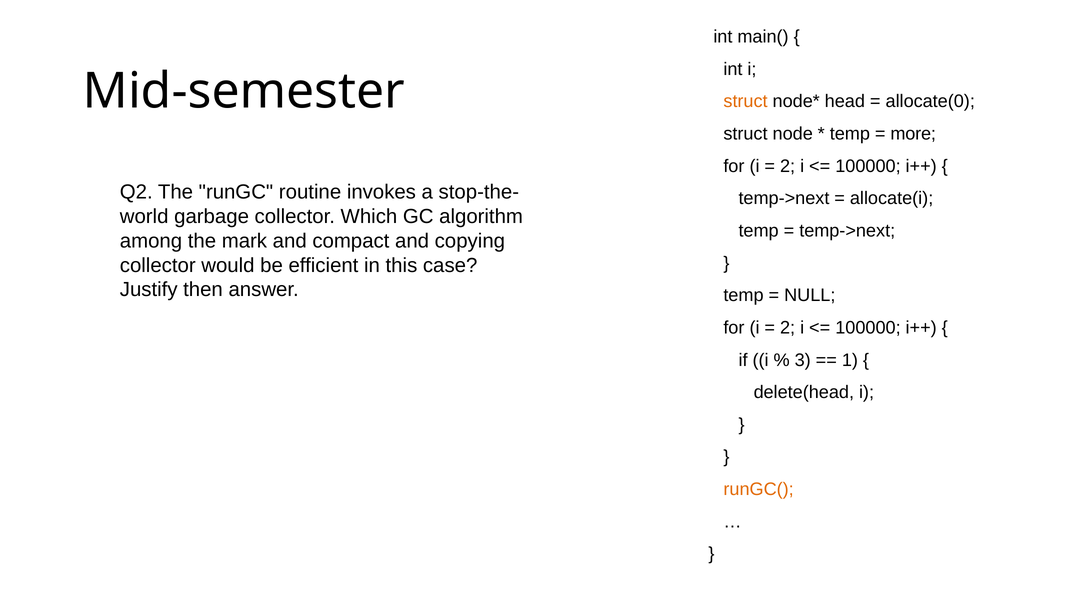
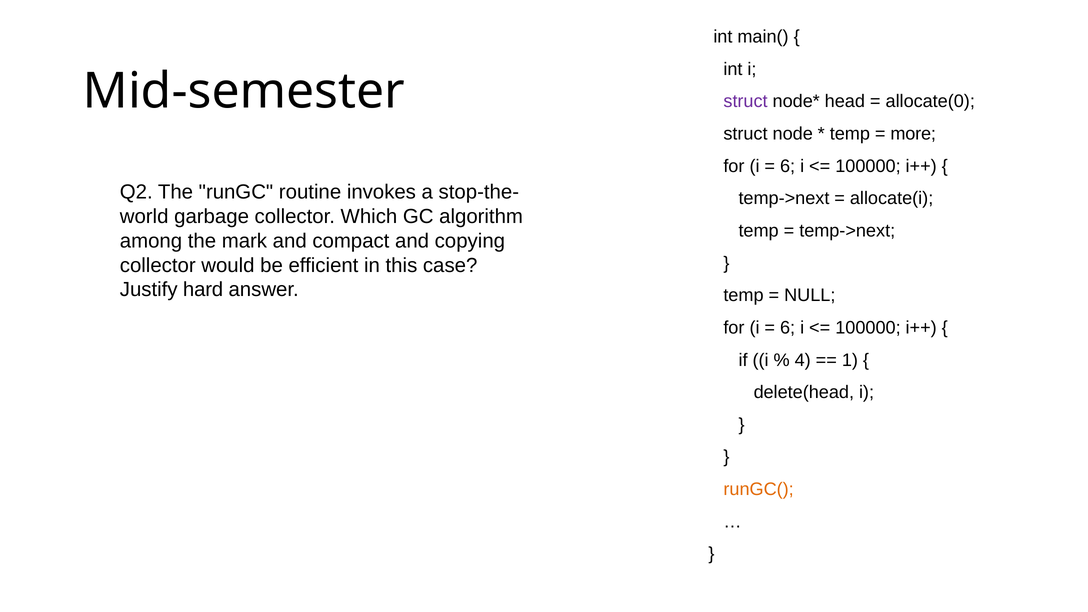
struct colour: orange -> purple (746, 102)
2: 2 -> 6 (788, 166)
then: then -> hard (203, 290)
2: 2 -> 6 (788, 328)
3: 3 -> 4 (803, 360)
